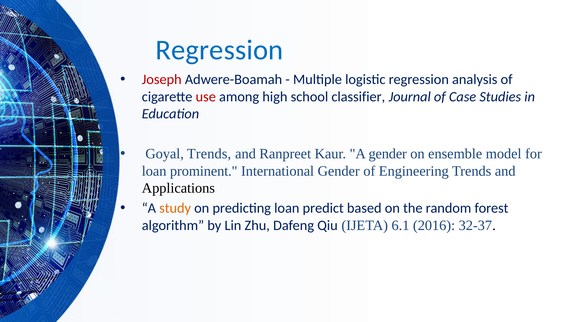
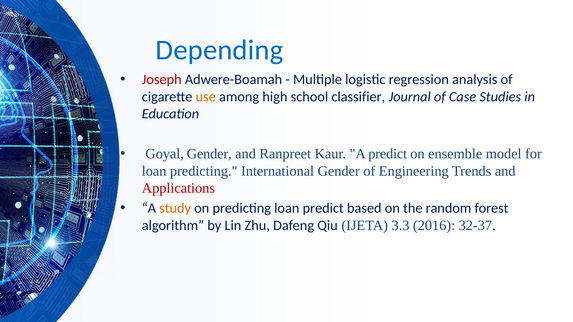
Regression: Regression -> Depending (219, 50)
use colour: red -> orange (206, 97)
Goyal Trends: Trends -> Gender (209, 154)
A gender: gender -> predict (388, 154)
loan prominent: prominent -> predicting (204, 171)
Applications colour: black -> red (178, 188)
6.1: 6.1 -> 3.3 (400, 226)
